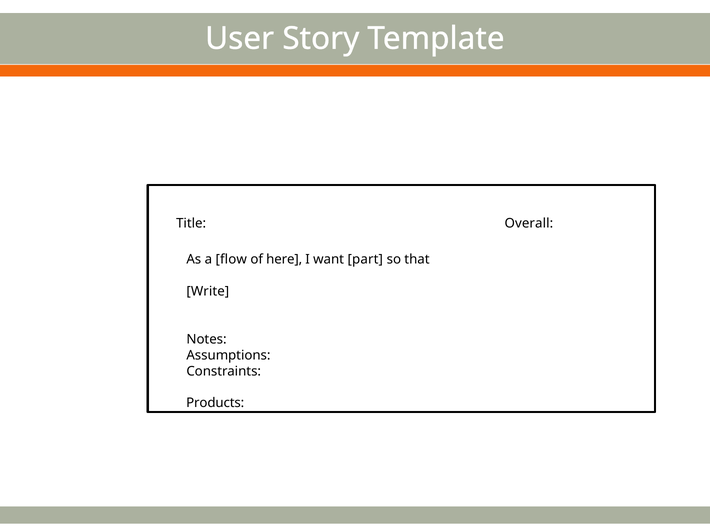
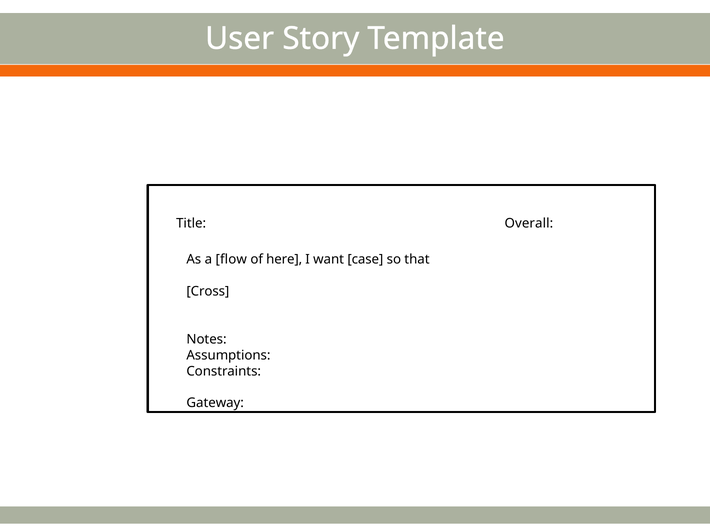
part: part -> case (365, 260)
Write: Write -> Cross (208, 292)
Products: Products -> Gateway (215, 403)
